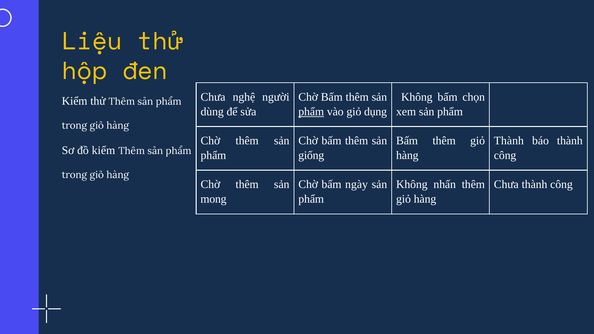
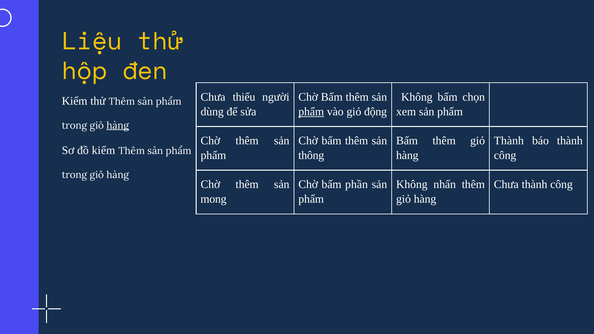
nghệ: nghệ -> thiếu (244, 97)
dụng: dụng -> động (376, 112)
hàng underline: none -> present (118, 126)
giống: giống -> thông (311, 155)
ngày: ngày -> phần (357, 185)
